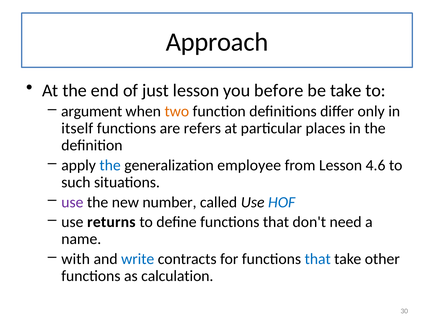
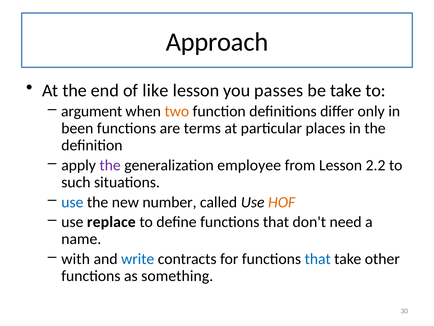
just: just -> like (155, 90)
before: before -> passes (279, 90)
itself: itself -> been (77, 128)
refers: refers -> terms (202, 128)
the colour: blue -> purple (110, 165)
4.6: 4.6 -> 2.2 (376, 165)
use colour: purple -> blue (72, 202)
HOF colour: blue -> orange (282, 202)
returns: returns -> replace (111, 222)
calculation: calculation -> something (177, 276)
